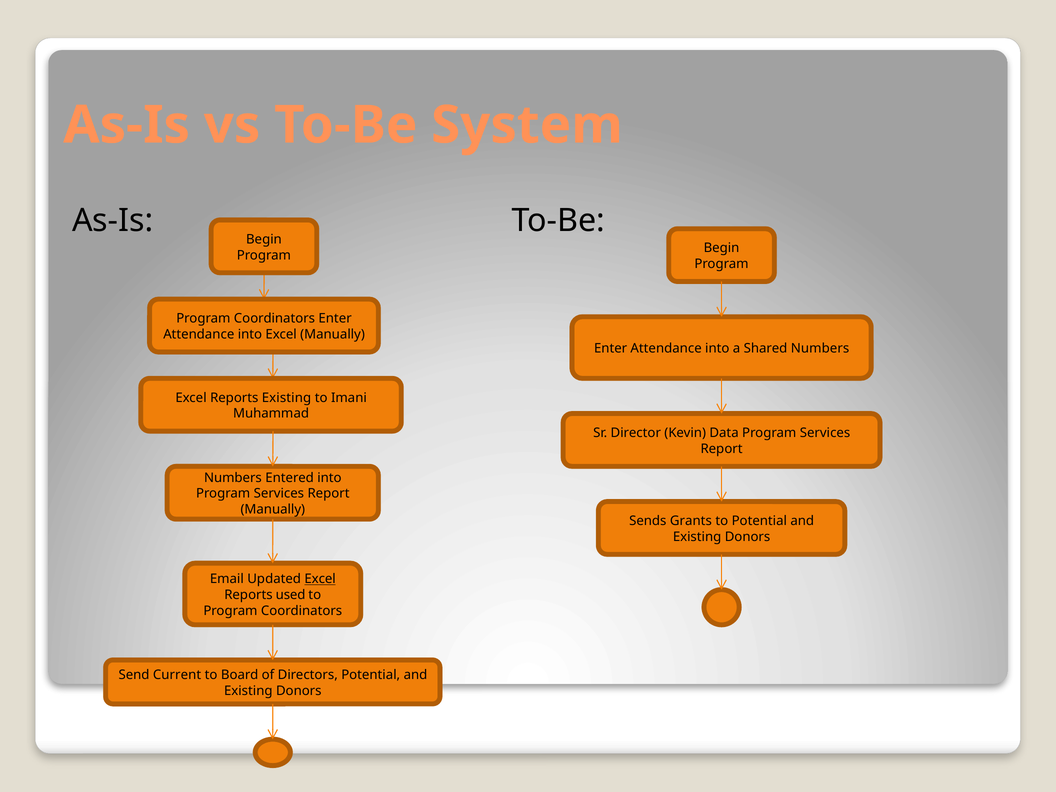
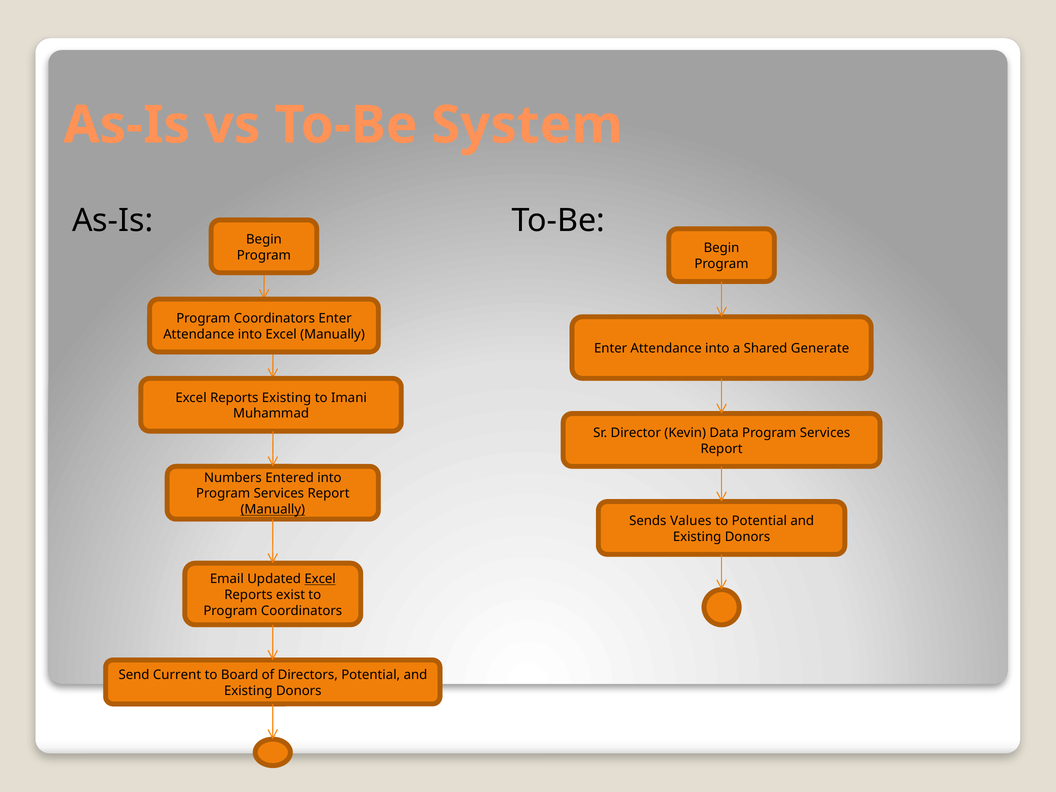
Shared Numbers: Numbers -> Generate (820, 348)
Manually underline: none -> present (273, 510)
Grants: Grants -> Values (691, 521)
used: used -> exist (290, 595)
